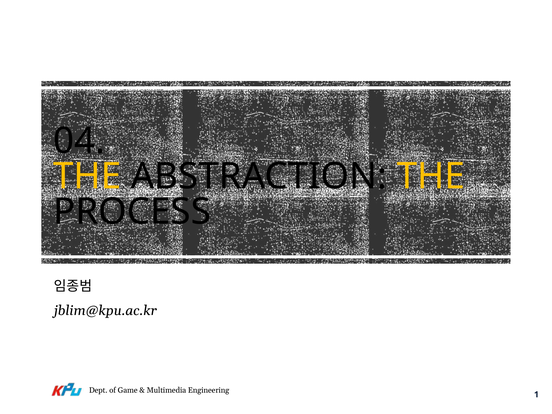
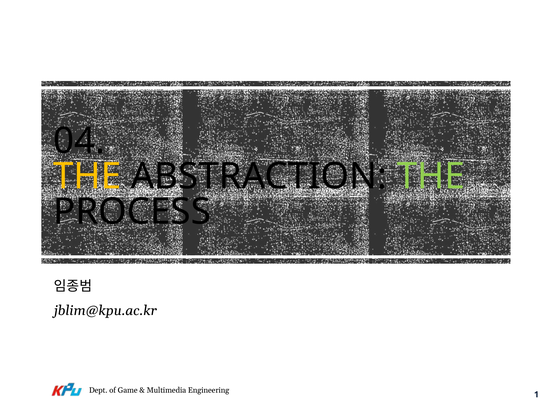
THE colour: yellow -> light green (431, 177)
